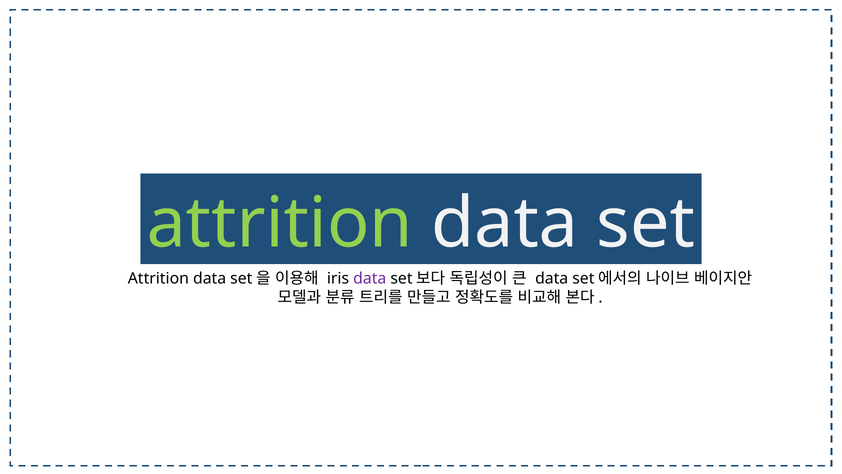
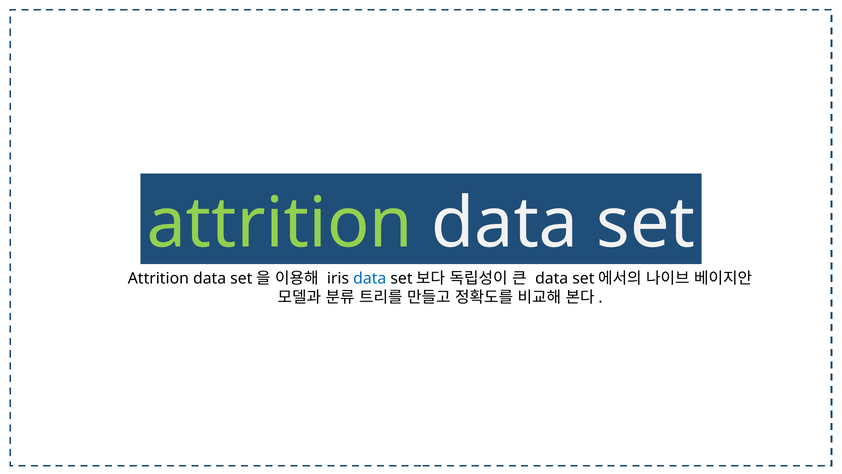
data colour: purple -> blue (370, 279)
